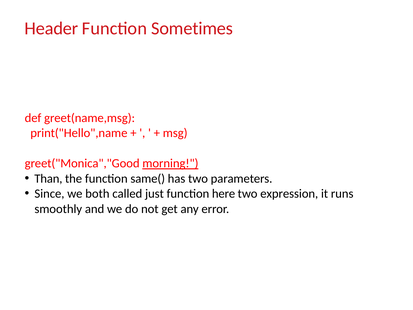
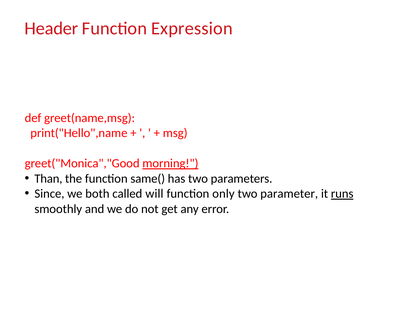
Sometimes: Sometimes -> Expression (192, 28)
just: just -> will (154, 194)
here: here -> only (223, 194)
expression: expression -> parameter (289, 194)
runs underline: none -> present (342, 194)
